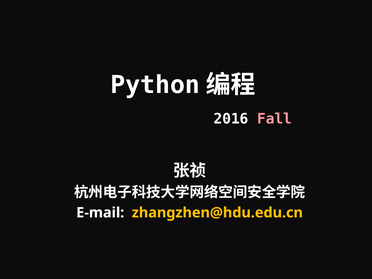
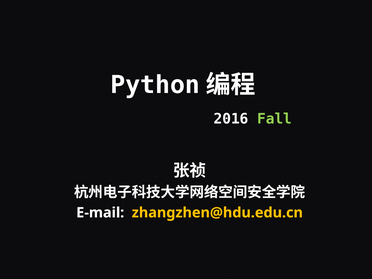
Fall colour: pink -> light green (275, 119)
